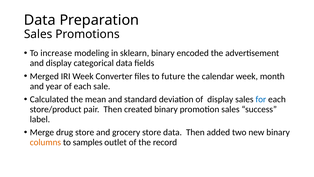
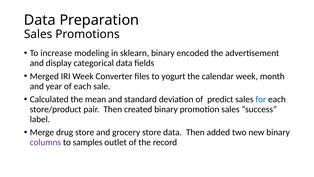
future: future -> yogurt (173, 76)
of display: display -> predict (220, 99)
columns colour: orange -> purple (45, 142)
